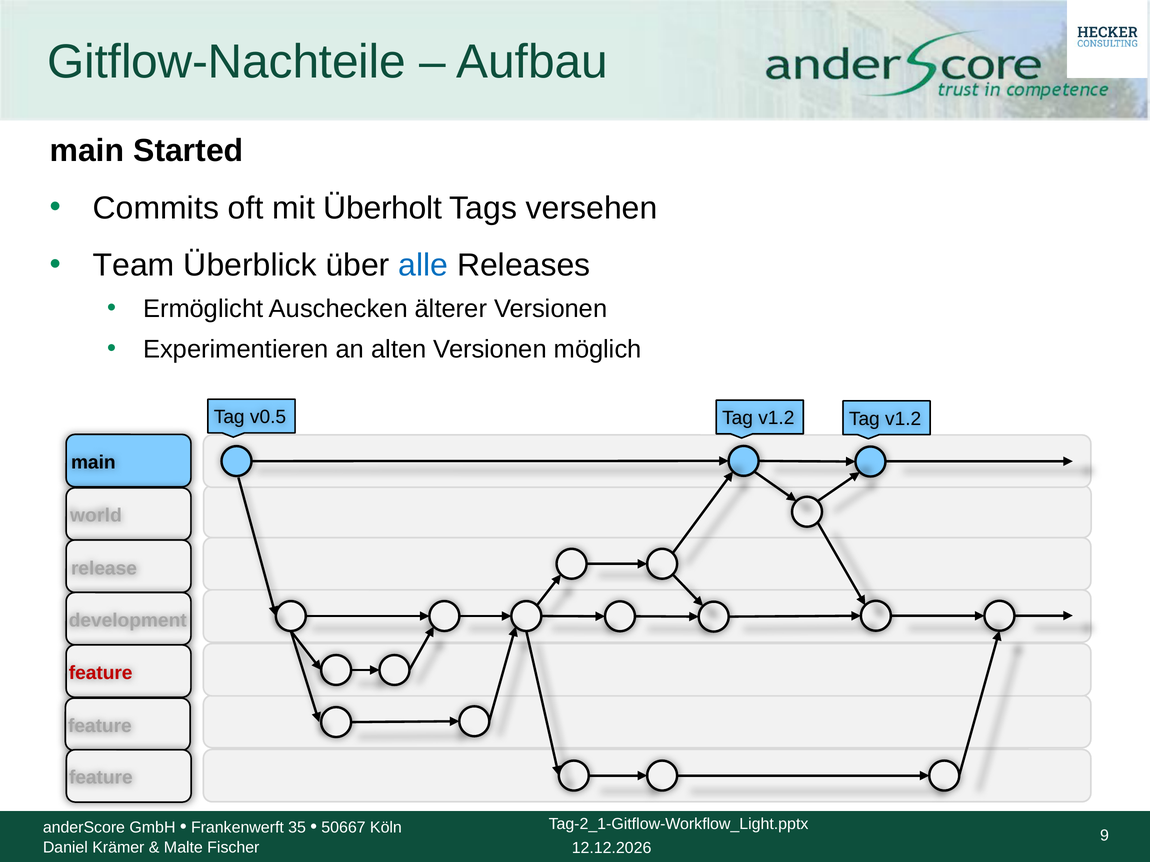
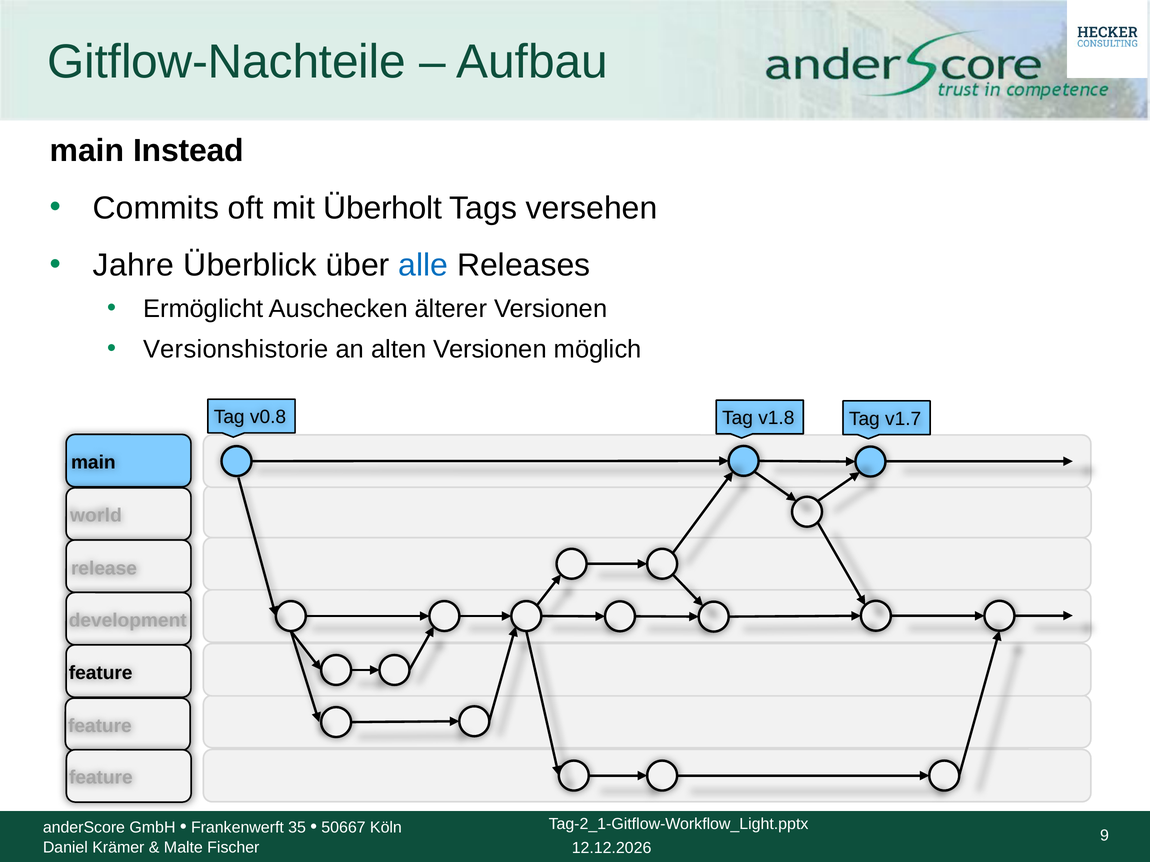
Started: Started -> Instead (188, 151)
Team: Team -> Jahre (134, 266)
Experimentieren: Experimentieren -> Versionshistorie (236, 349)
v0.5: v0.5 -> v0.8 (268, 417)
v1.2: v1.2 -> v1.8 (776, 418)
v1.2: v1.2 -> v1.7 (903, 419)
feature colour: red -> black (101, 673)
